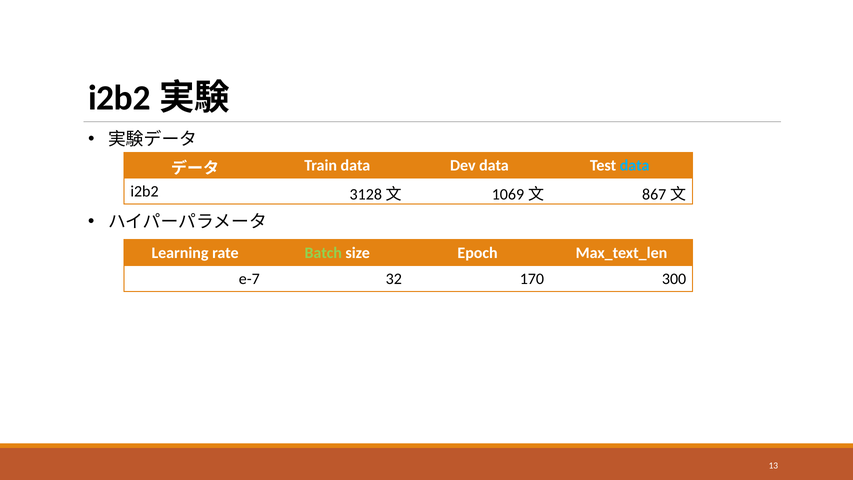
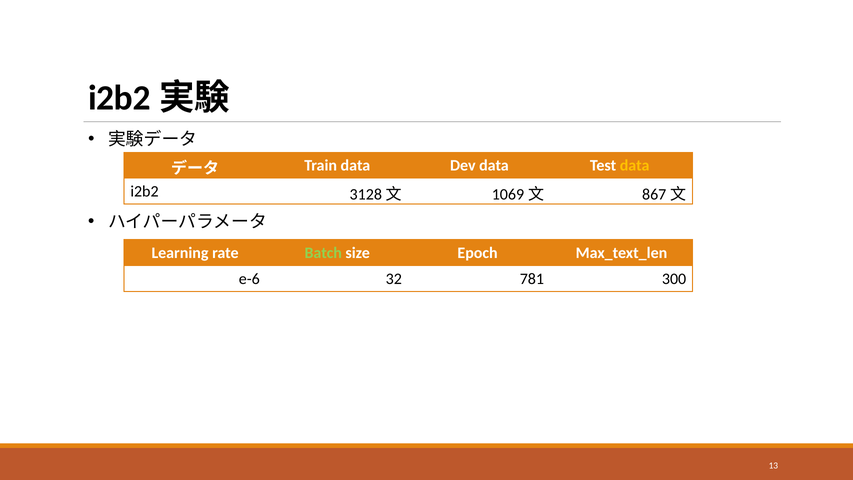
data colour: light blue -> yellow (635, 165)
e-7: e-7 -> e-6 (249, 279)
170: 170 -> 781 (532, 279)
